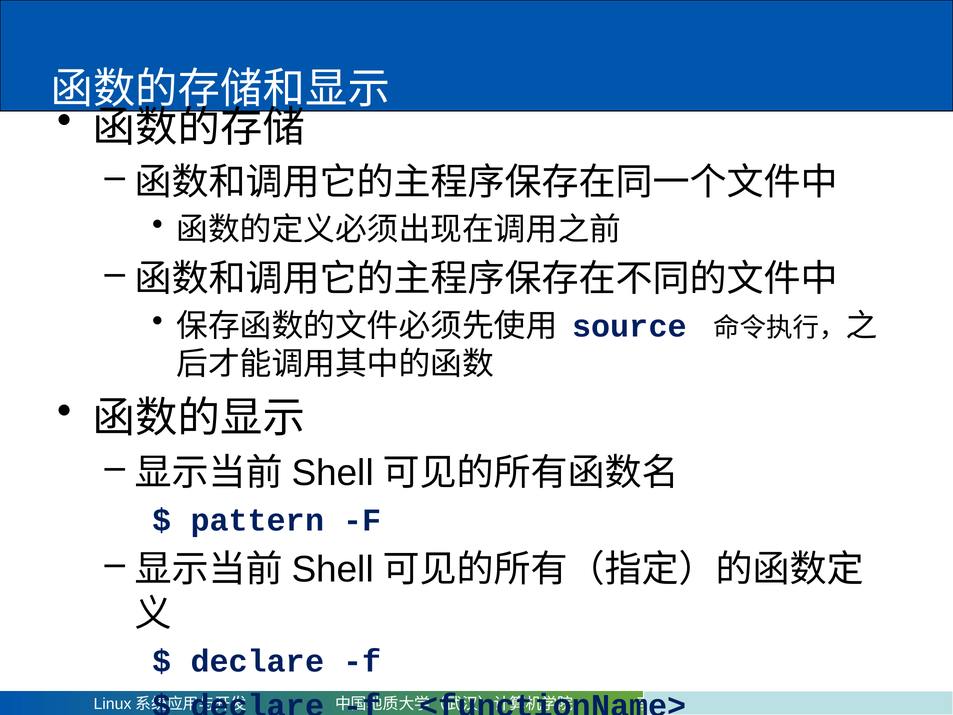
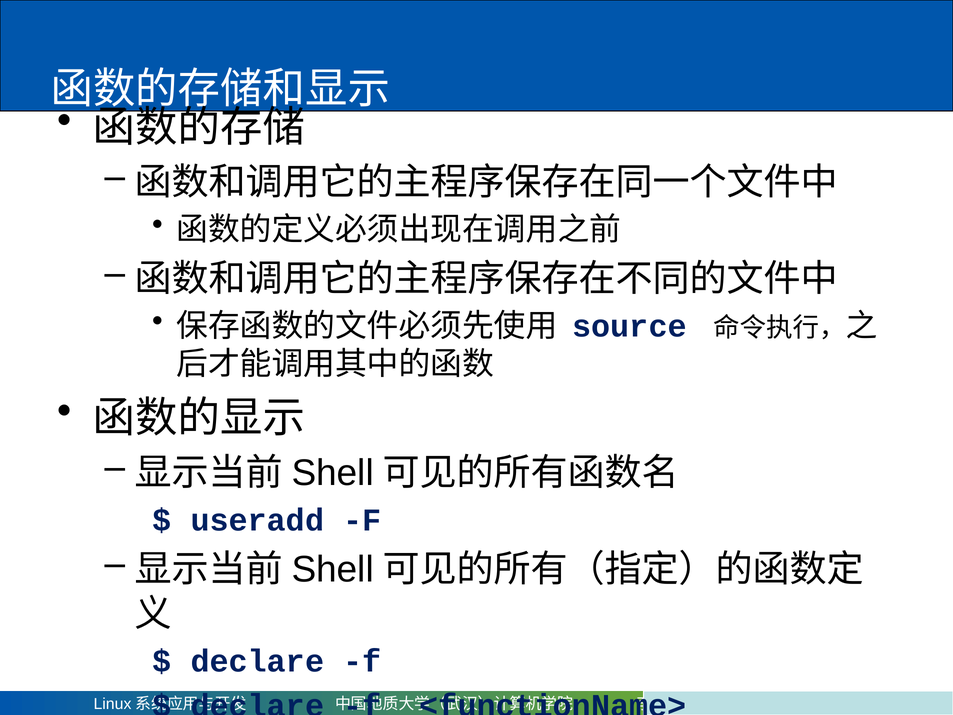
pattern: pattern -> useradd (257, 520)
